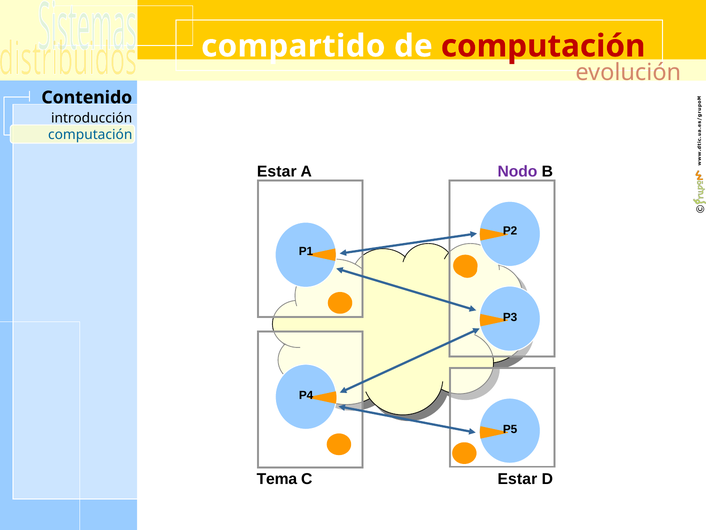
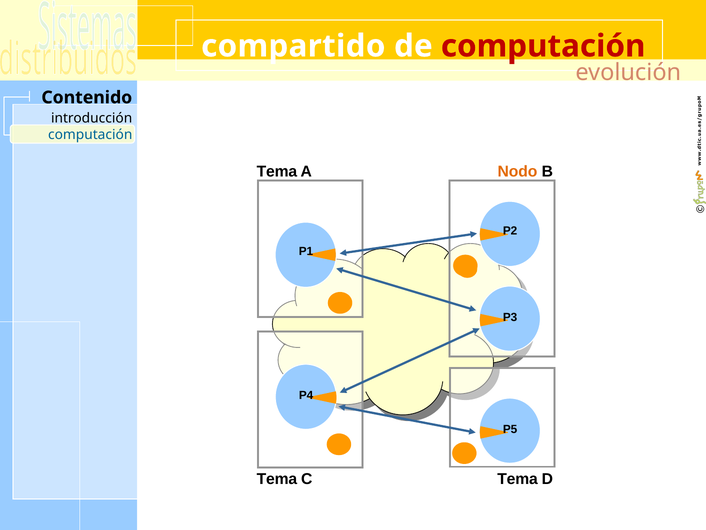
Estar: Estar -> Tema (277, 171)
Nodo colour: purple -> orange (517, 171)
C Estar: Estar -> Tema (518, 478)
